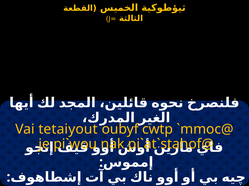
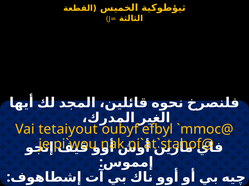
cwtp: cwtp -> efbyl (158, 130)
